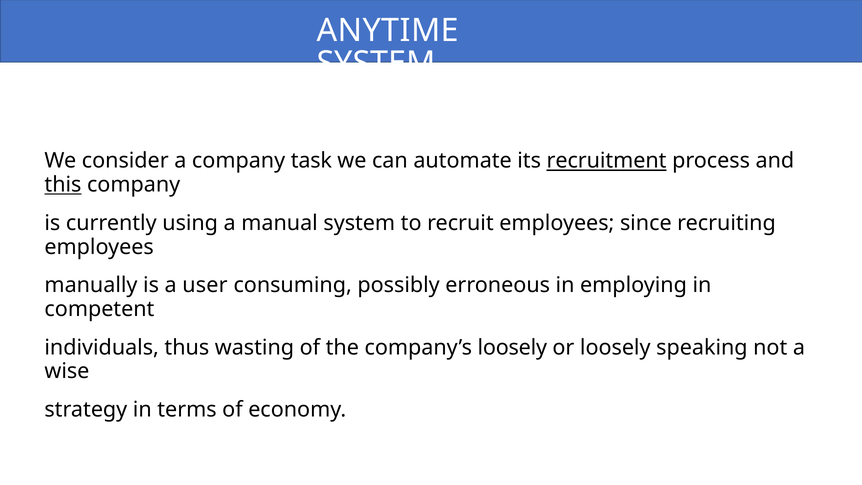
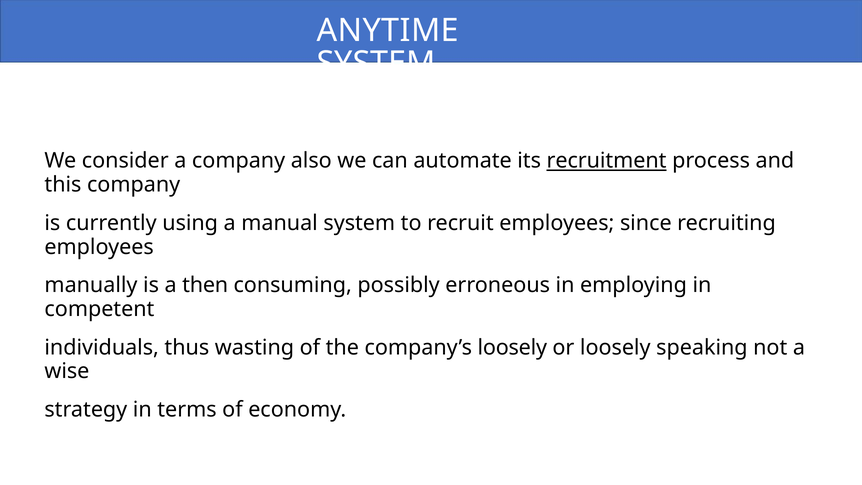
task: task -> also (311, 161)
this underline: present -> none (63, 185)
user: user -> then (205, 285)
